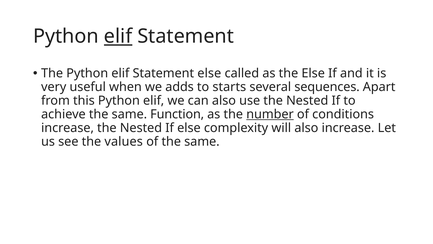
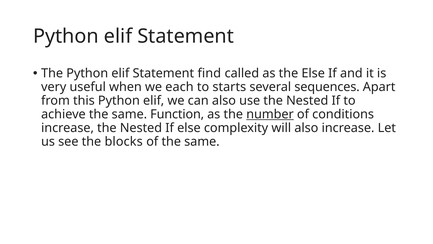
elif underline: present -> none (118, 36)
Statement else: else -> find (209, 73)
adds: adds -> each (179, 87)
values: values -> blocks (124, 141)
